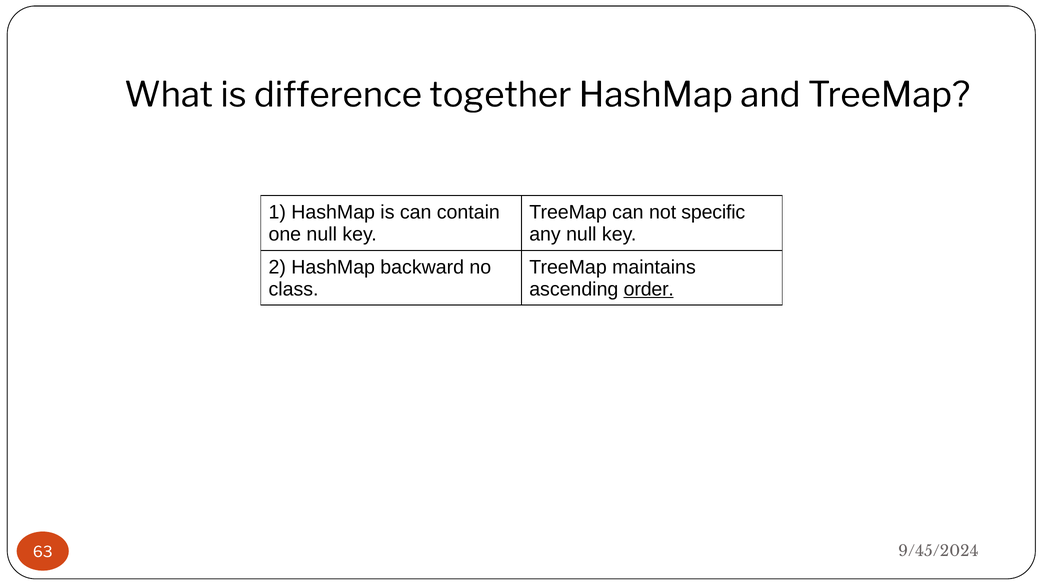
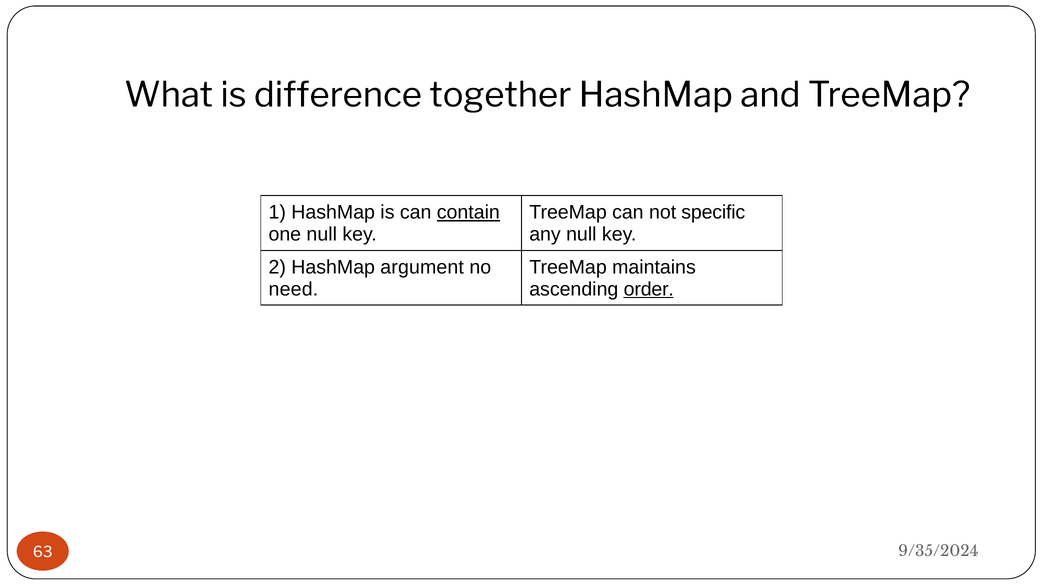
contain underline: none -> present (468, 212)
backward: backward -> argument (422, 267)
class: class -> need (293, 289)
9/45/2024: 9/45/2024 -> 9/35/2024 (938, 551)
